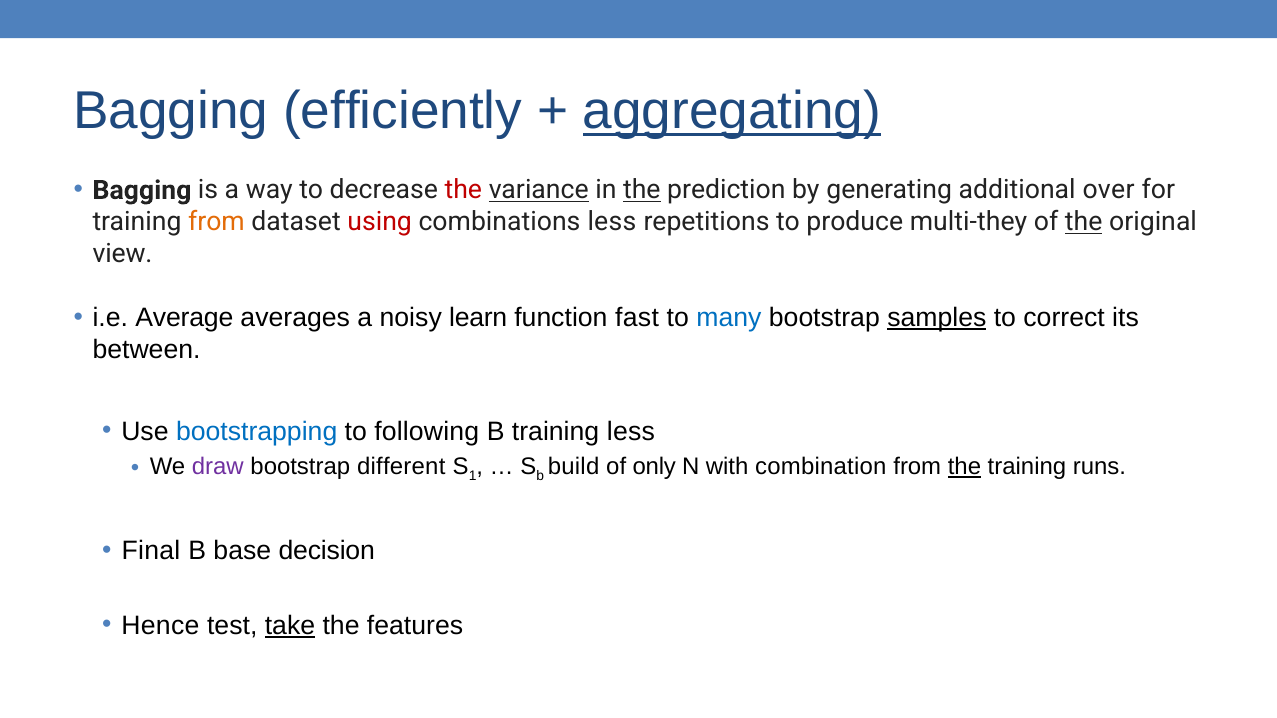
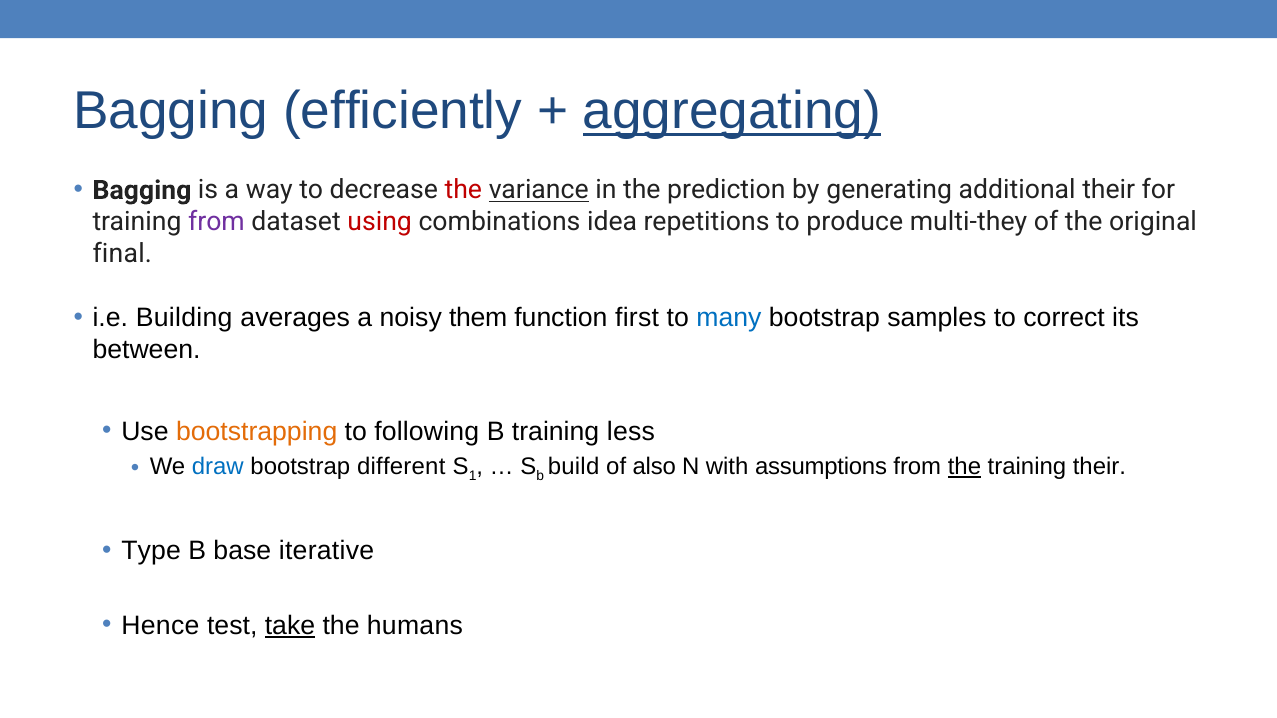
the underline: present -> none (642, 190)
additional over: over -> their (1109, 190)
from colour: orange -> purple (216, 222)
combinations less: less -> idea (612, 222)
the underline: present -> none (1084, 222)
view: view -> final (122, 254)
Average: Average -> Building (184, 318)
learn: learn -> them (478, 318)
fast: fast -> first (637, 318)
samples underline: present -> none (937, 318)
bootstrapping colour: blue -> orange (257, 432)
draw colour: purple -> blue (218, 467)
only: only -> also (654, 467)
combination: combination -> assumptions (821, 467)
training runs: runs -> their (1099, 467)
Final: Final -> Type (151, 551)
decision: decision -> iterative (327, 551)
features: features -> humans (415, 626)
